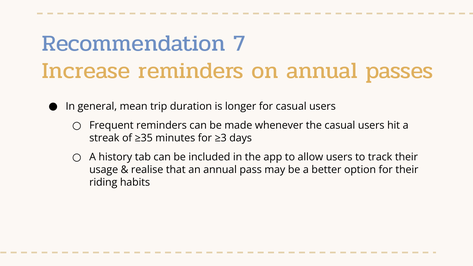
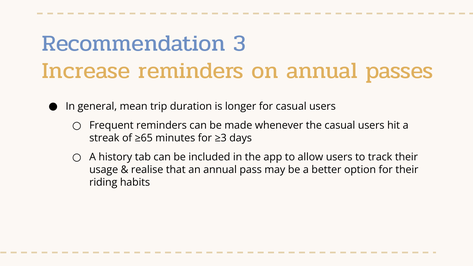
7: 7 -> 3 (240, 43)
≥35: ≥35 -> ≥65 (144, 138)
